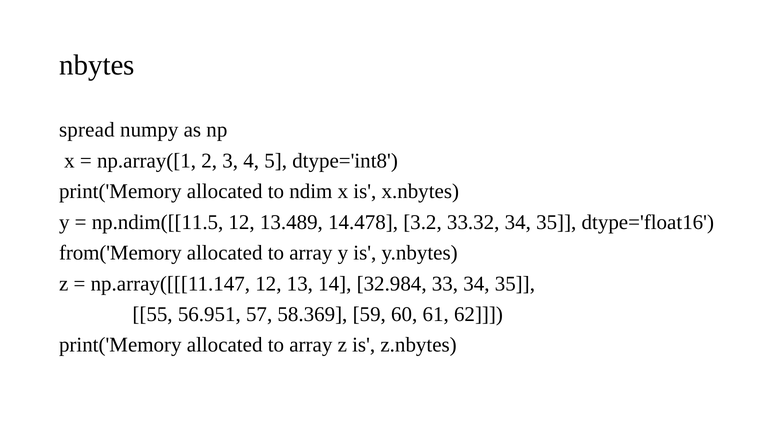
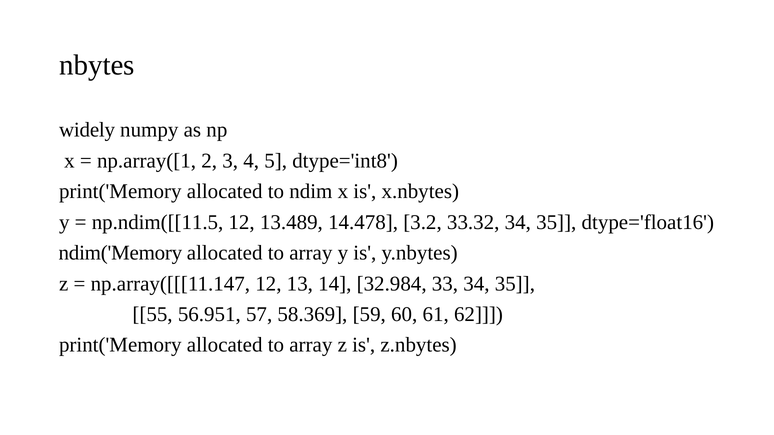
spread: spread -> widely (87, 130)
from('Memory: from('Memory -> ndim('Memory (120, 253)
